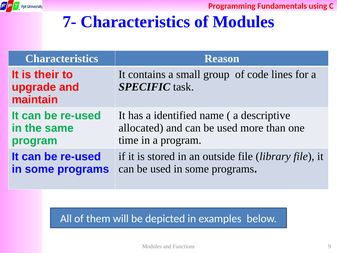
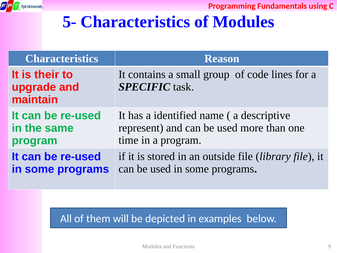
7-: 7- -> 5- (70, 22)
allocated: allocated -> represent (141, 128)
